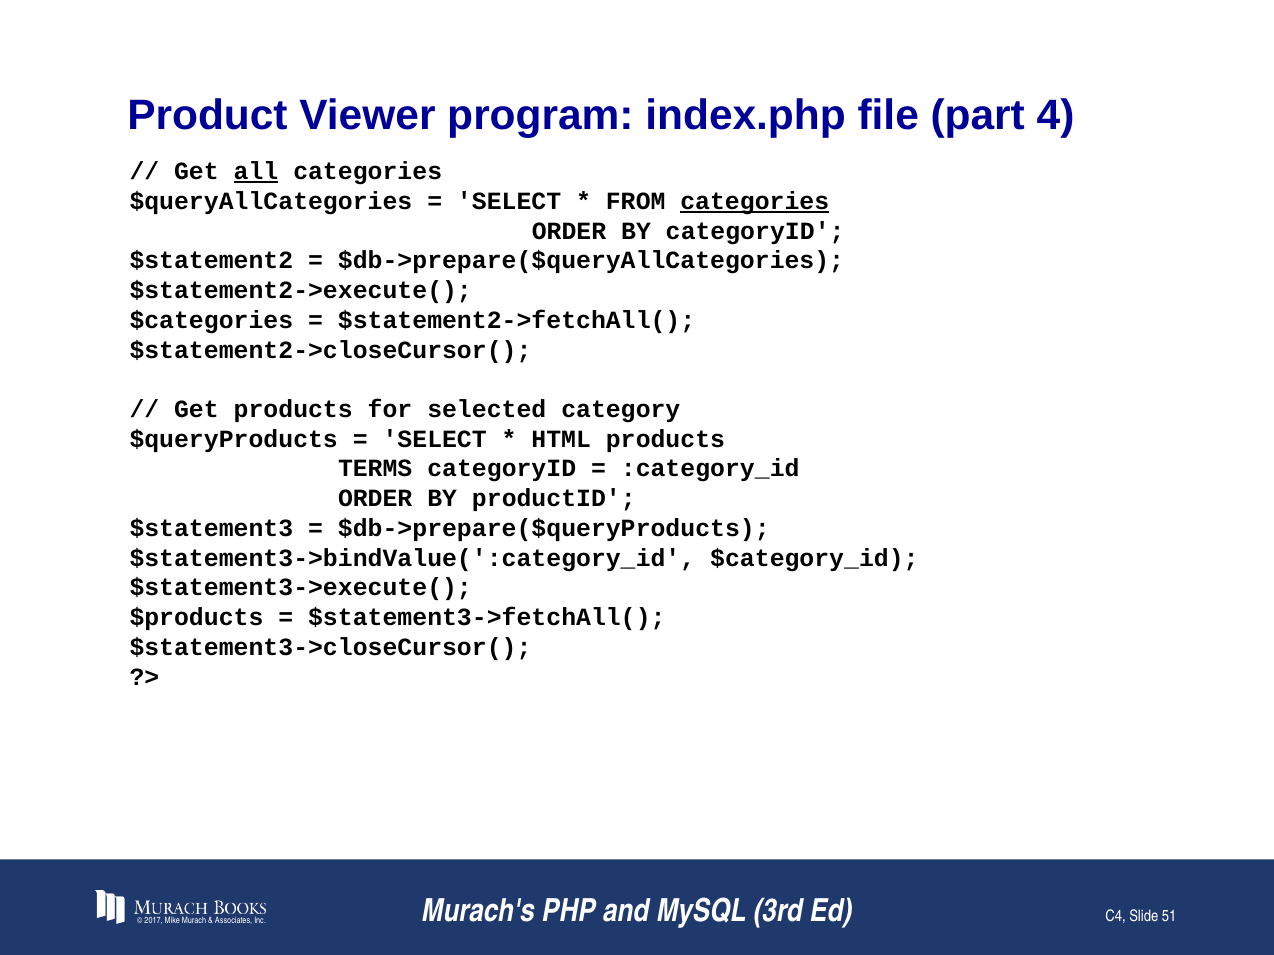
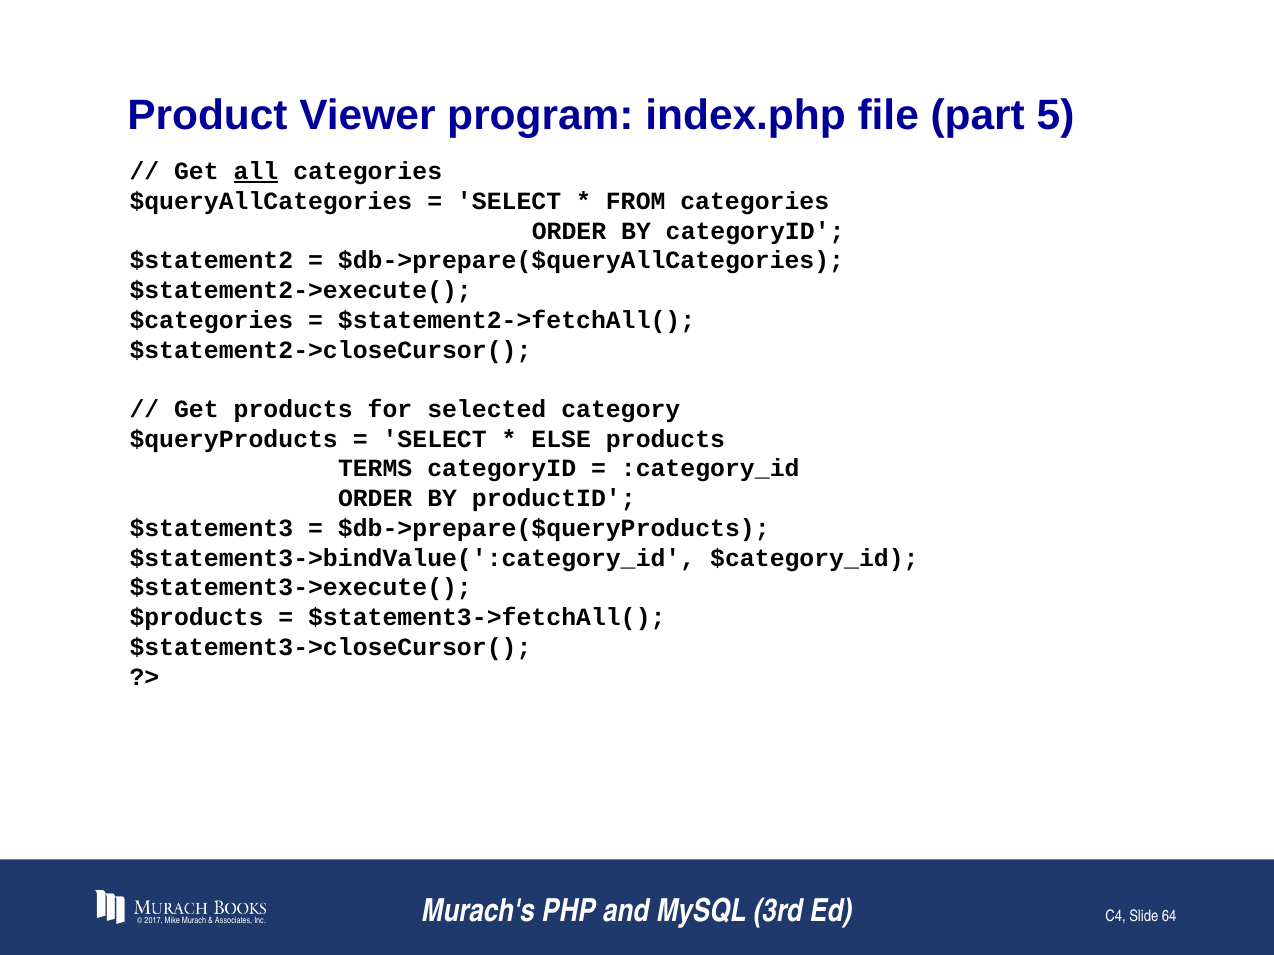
4: 4 -> 5 (1055, 116)
categories underline: present -> none (755, 201)
HTML: HTML -> ELSE (561, 439)
51: 51 -> 64 (1169, 917)
